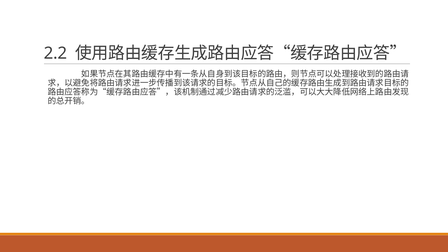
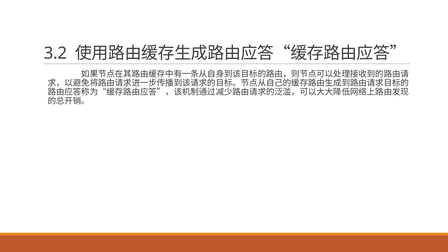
2.2: 2.2 -> 3.2 (55, 53)
